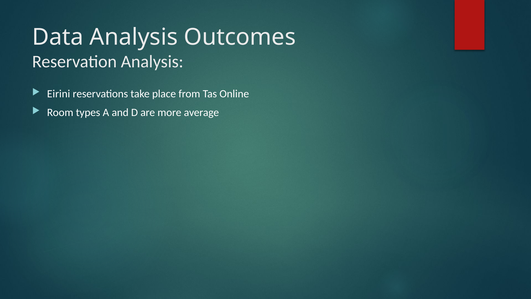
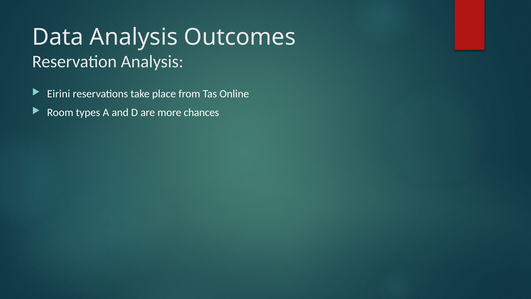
average: average -> chances (201, 113)
